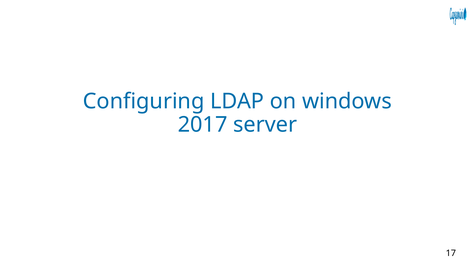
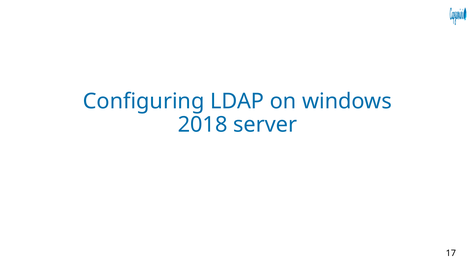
2017: 2017 -> 2018 (203, 125)
